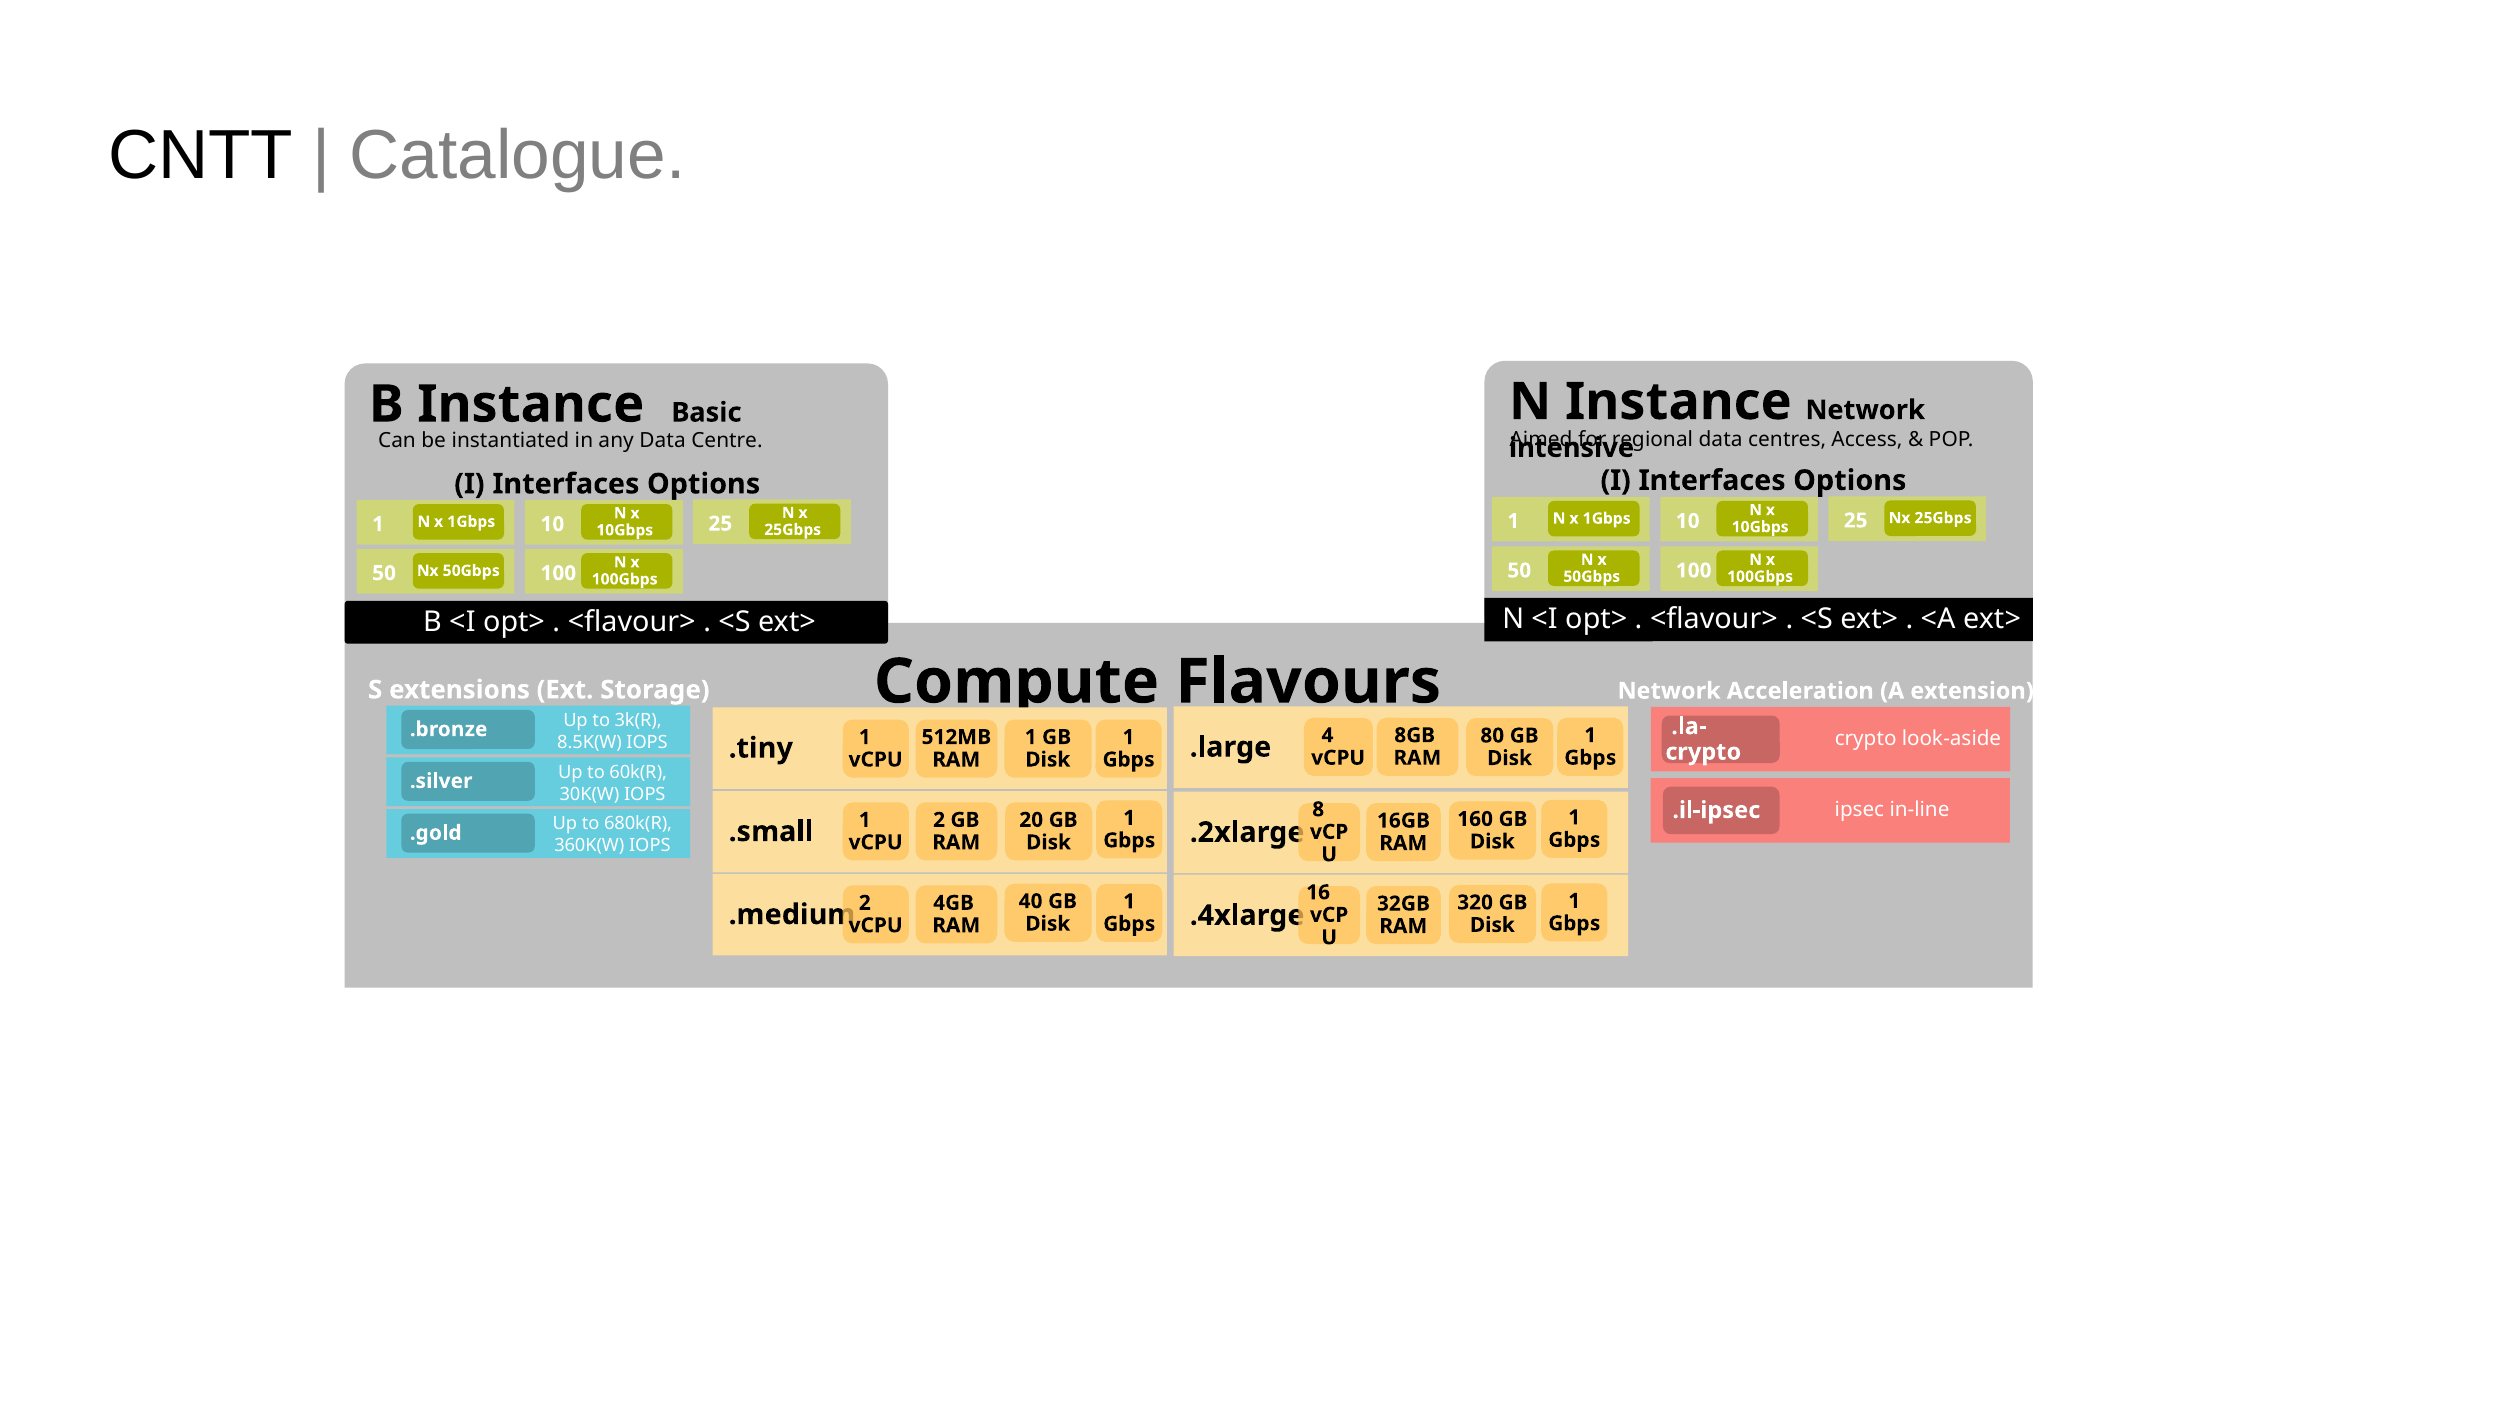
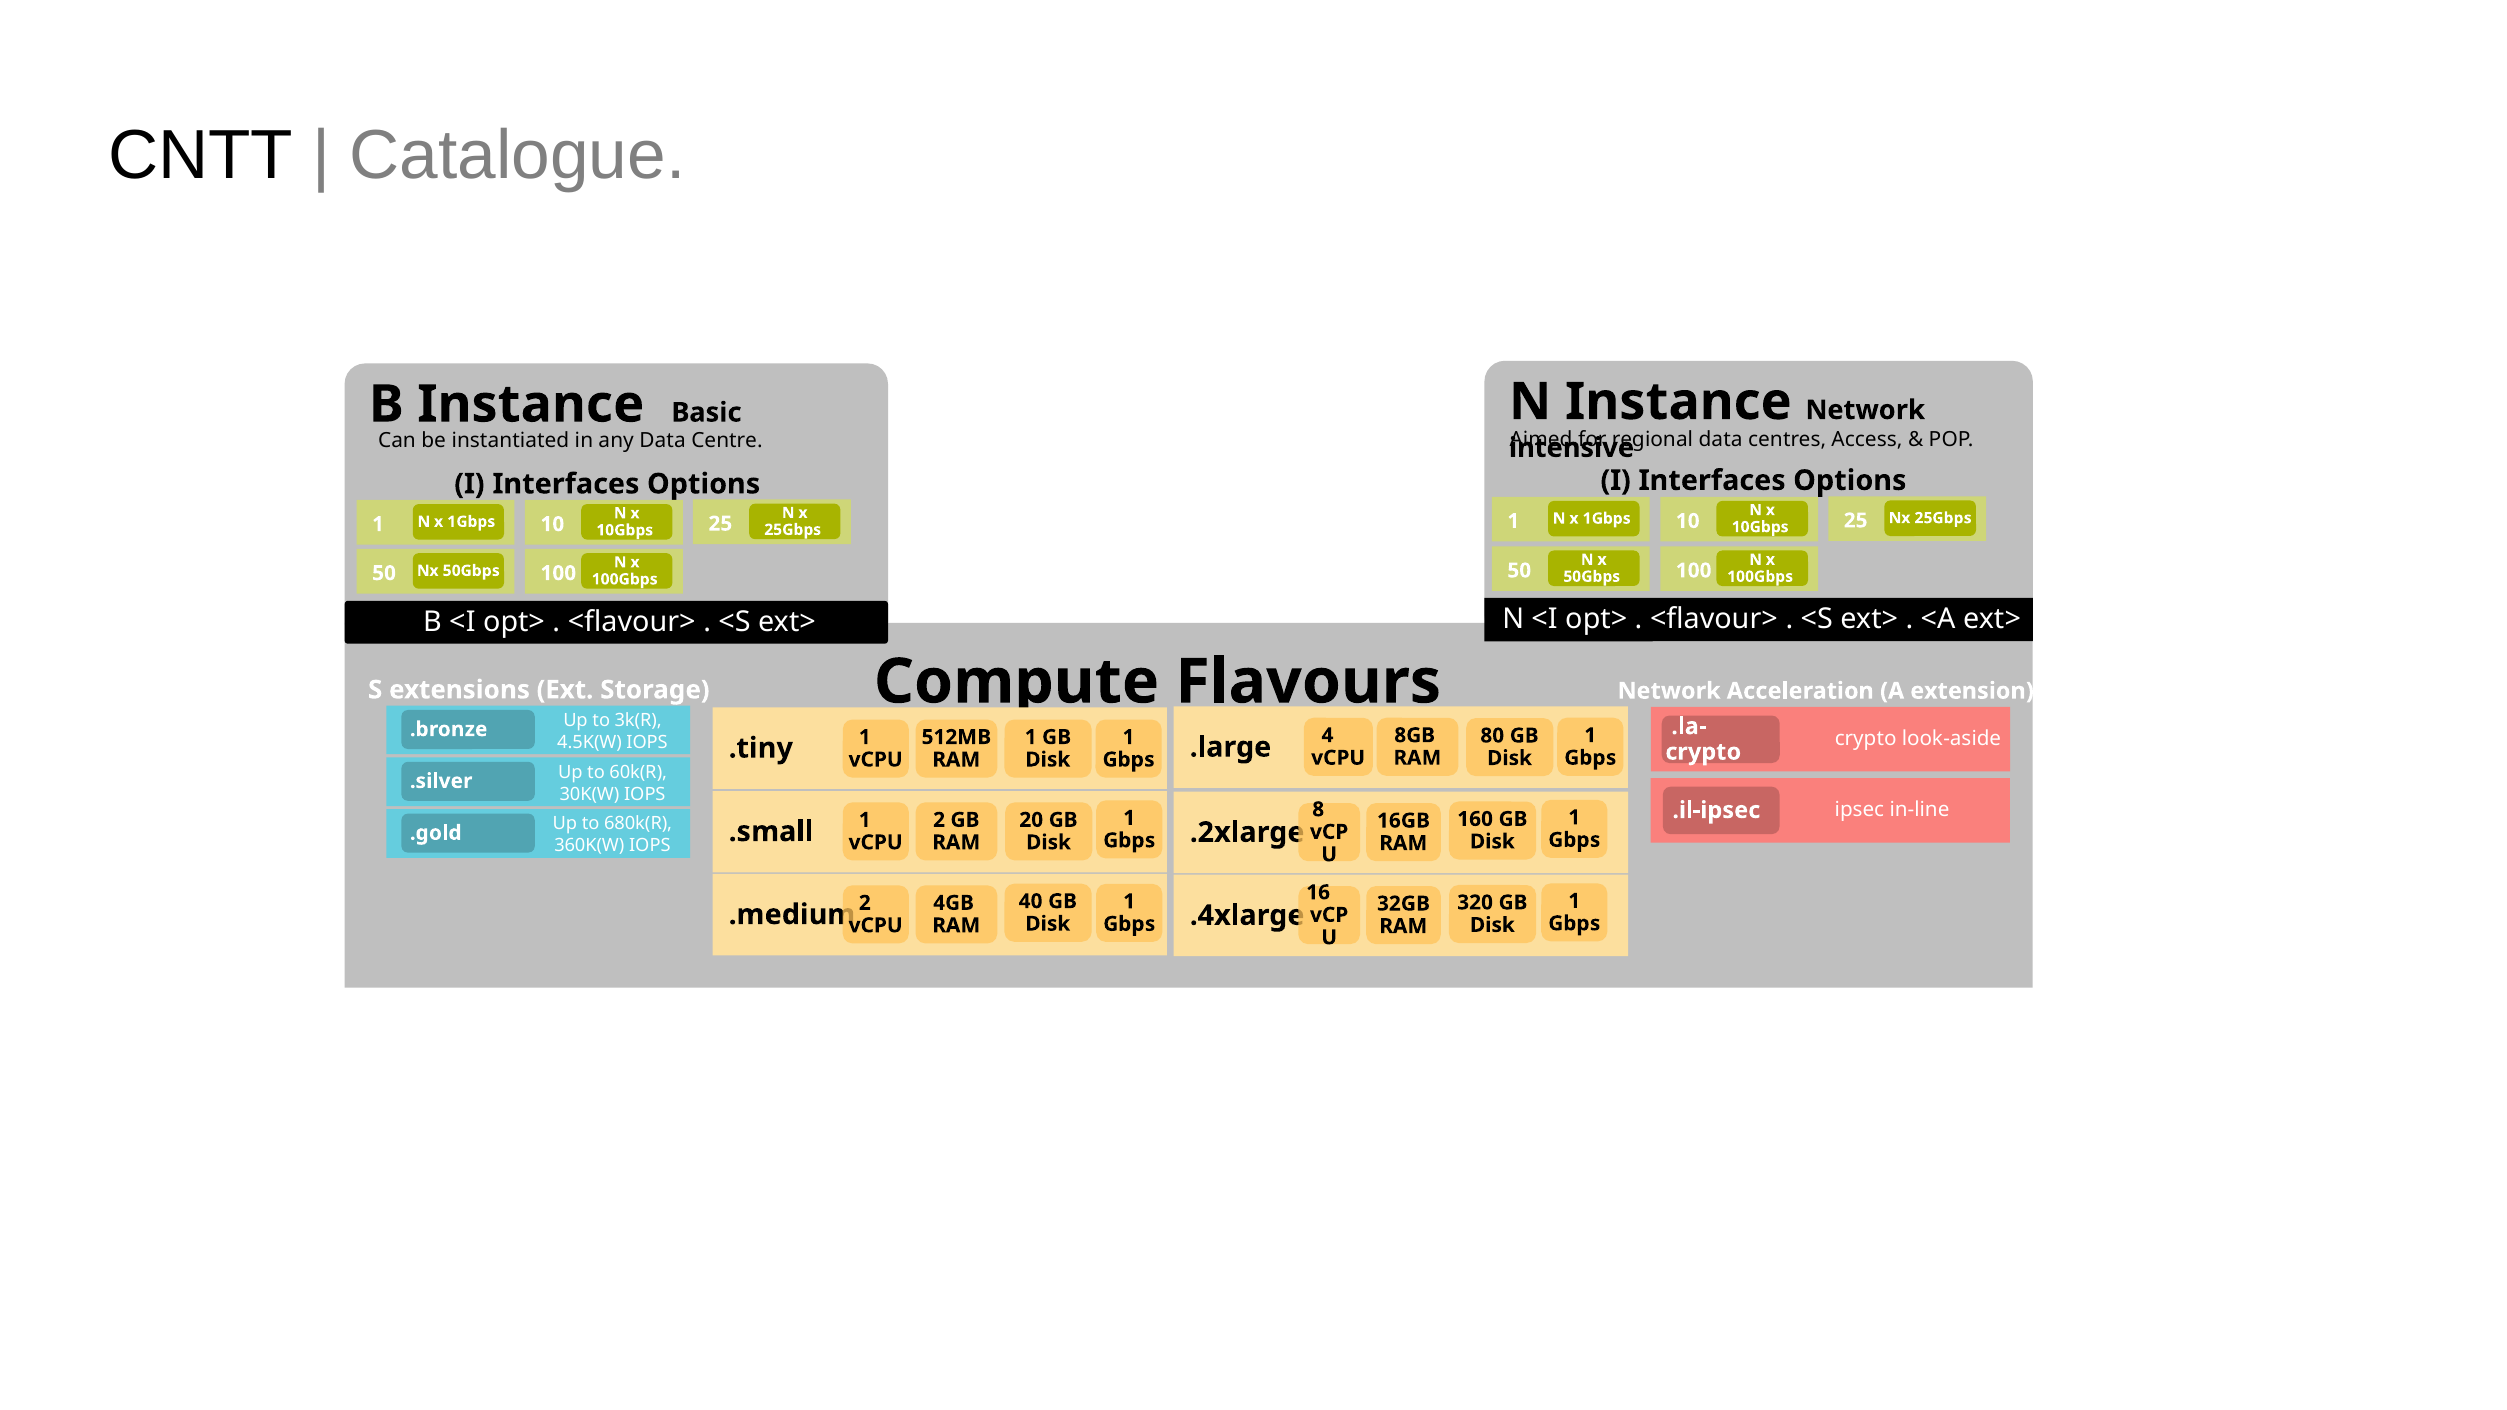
8.5K(W: 8.5K(W -> 4.5K(W (589, 742)
